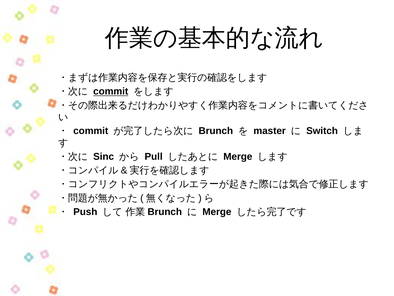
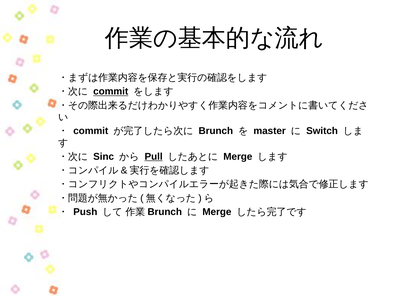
Pull underline: none -> present (154, 156)
